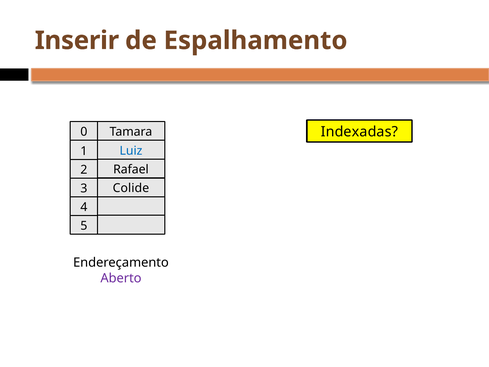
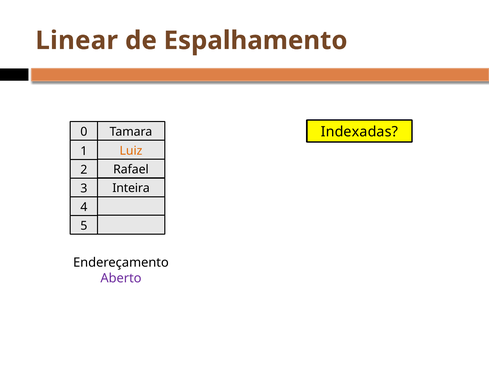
Inserir: Inserir -> Linear (77, 41)
Luiz colour: blue -> orange (131, 151)
Colide: Colide -> Inteira (131, 188)
